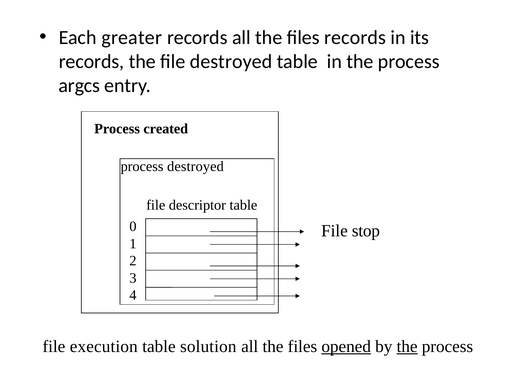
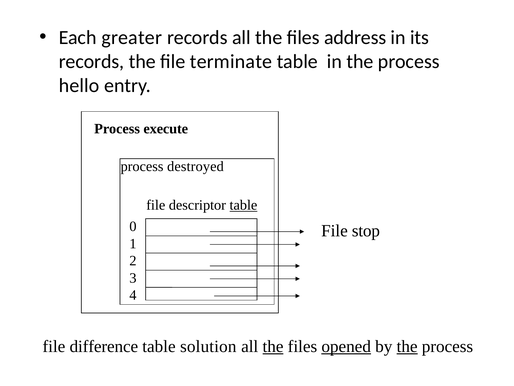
files records: records -> address (355, 37)
file destroyed: destroyed -> terminate (231, 61)
argcs: argcs -> hello (79, 85)
created: created -> execute (166, 129)
table underline: none -> present (243, 205)
execution: execution -> difference (104, 346)
the underline: none -> present (273, 346)
